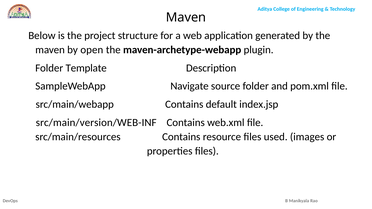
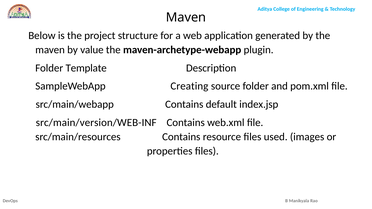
open: open -> value (92, 50)
Navigate: Navigate -> Creating (189, 86)
